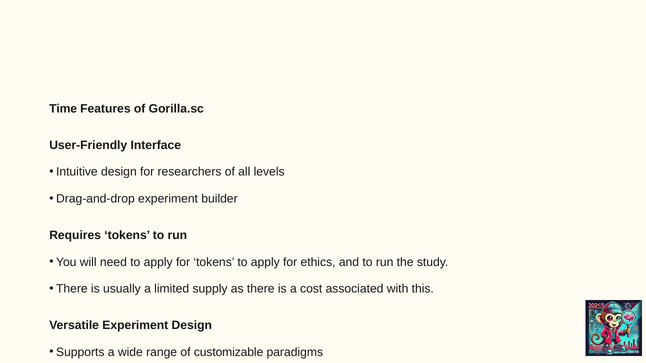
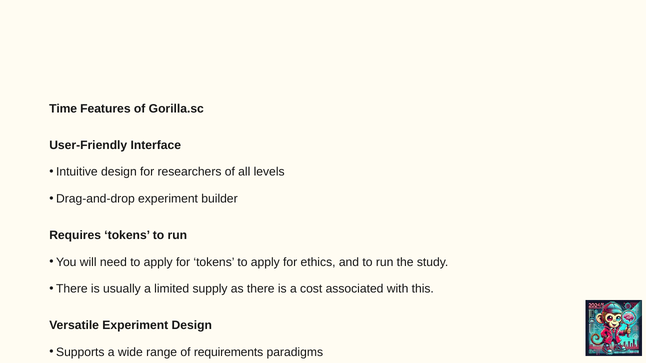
of customizable: customizable -> requirements (229, 352)
